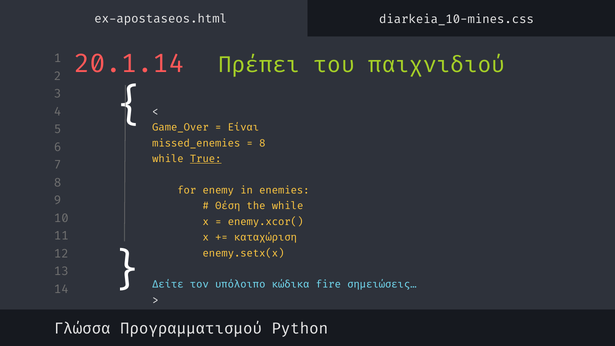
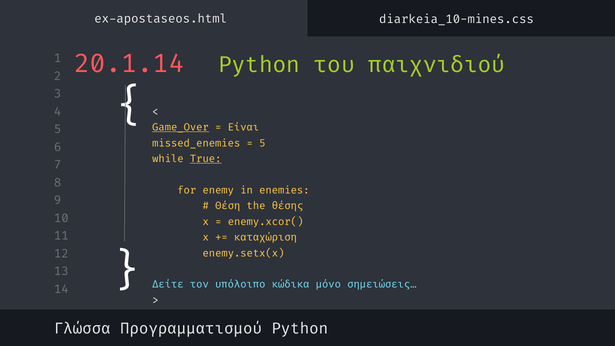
Πρέπει: Πρέπει -> Python (259, 65)
Game_Over underline: none -> present (180, 127)
8: 8 -> 5 (262, 143)
the while: while -> θέσης (288, 206)
fire: fire -> μόνο (328, 285)
